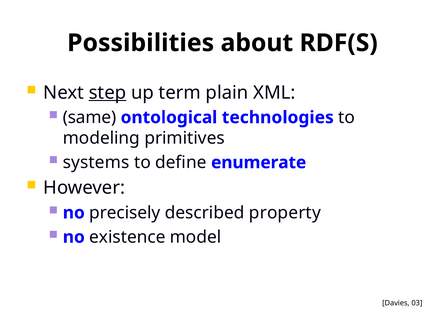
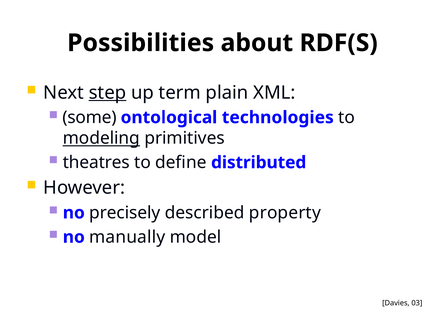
same: same -> some (90, 117)
modeling underline: none -> present (101, 138)
systems: systems -> theatres (96, 162)
enumerate: enumerate -> distributed (259, 162)
existence: existence -> manually (127, 237)
